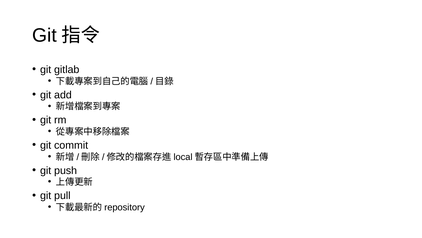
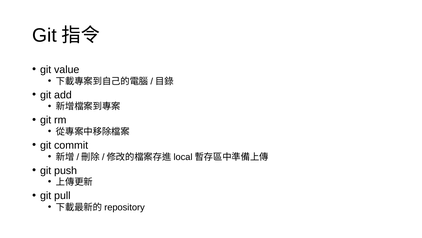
gitlab: gitlab -> value (67, 69)
